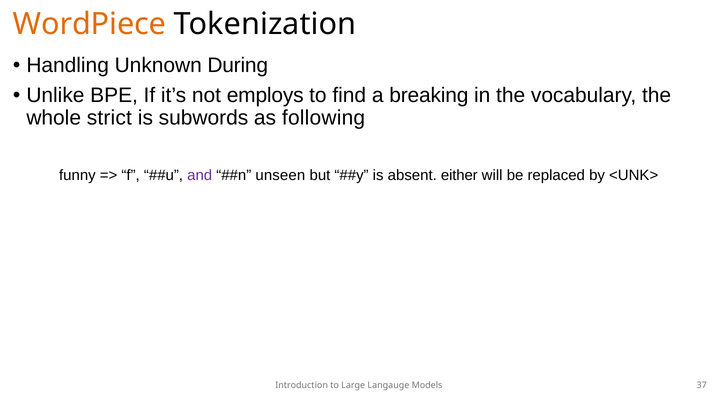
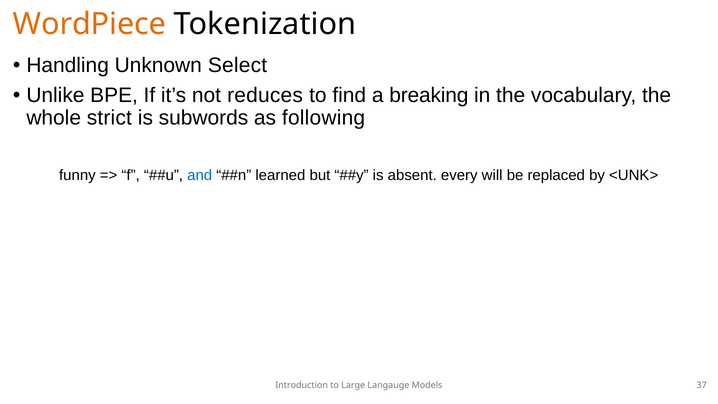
During: During -> Select (238, 65)
employs: employs -> reduces (265, 95)
and colour: purple -> blue (200, 175)
unseen: unseen -> learned (280, 175)
either: either -> every (459, 175)
